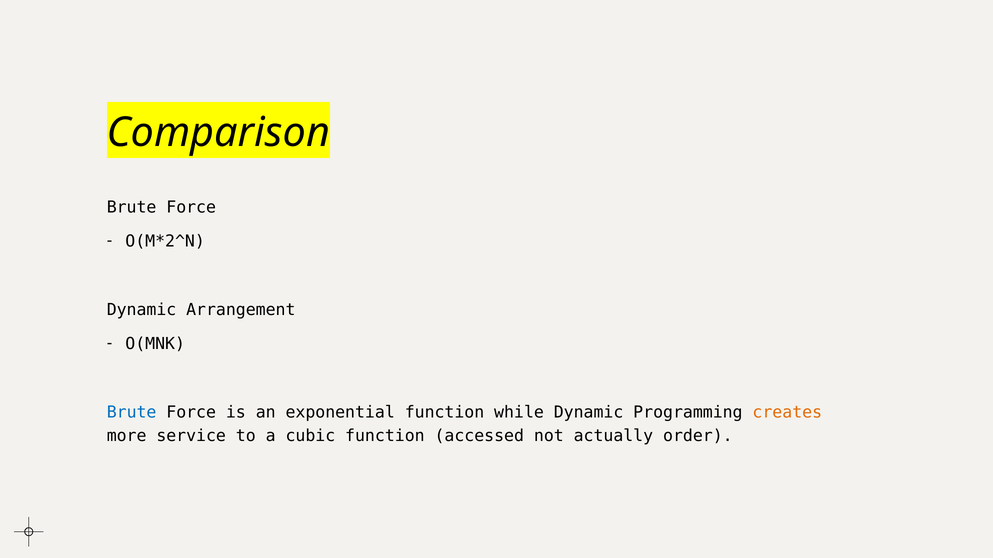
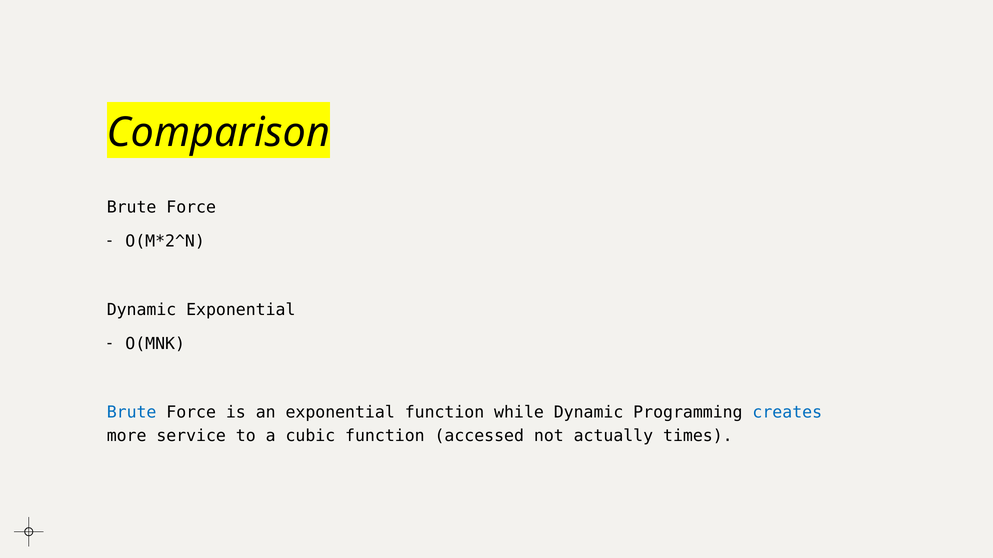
Dynamic Arrangement: Arrangement -> Exponential (241, 310)
creates colour: orange -> blue (787, 413)
order: order -> times (698, 436)
